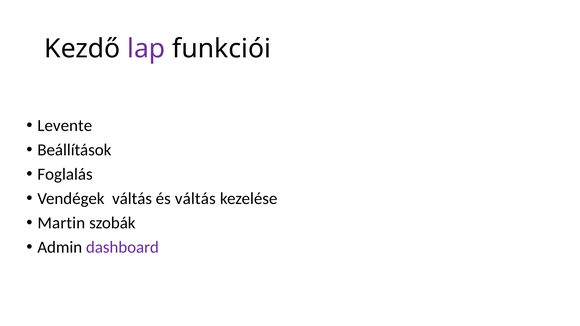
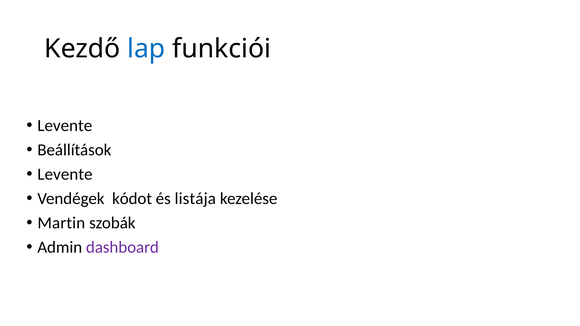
lap colour: purple -> blue (146, 49)
Foglalás: Foglalás -> Levente (65, 174)
Vendégek váltás: váltás -> kódot (132, 199)
és váltás: váltás -> listája (195, 199)
